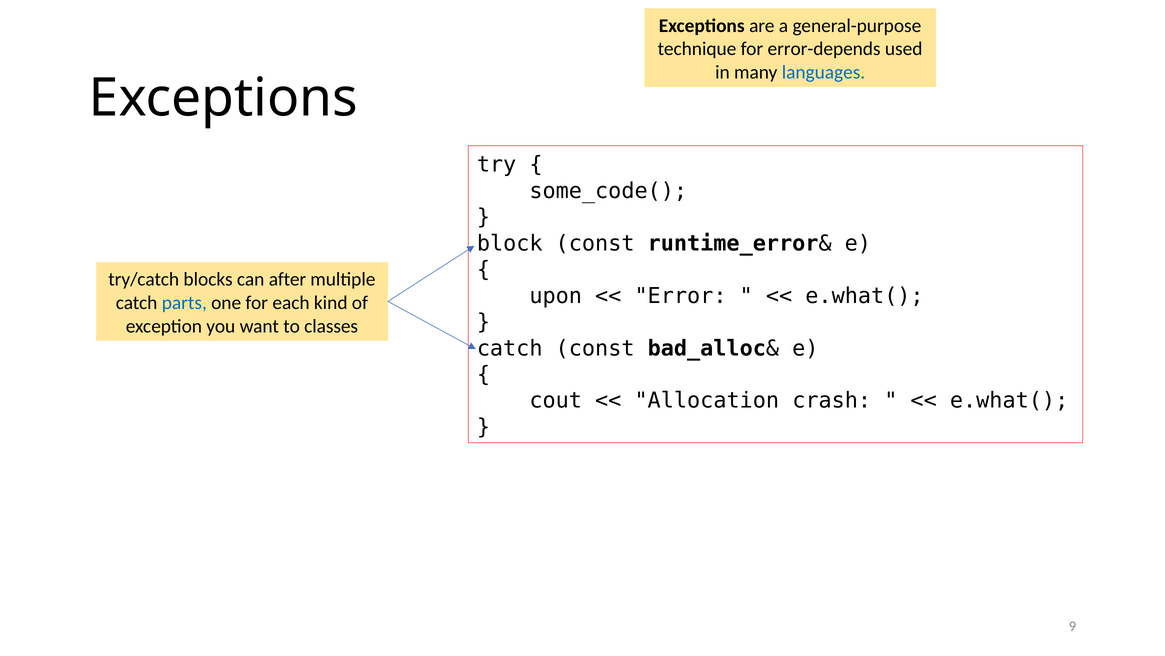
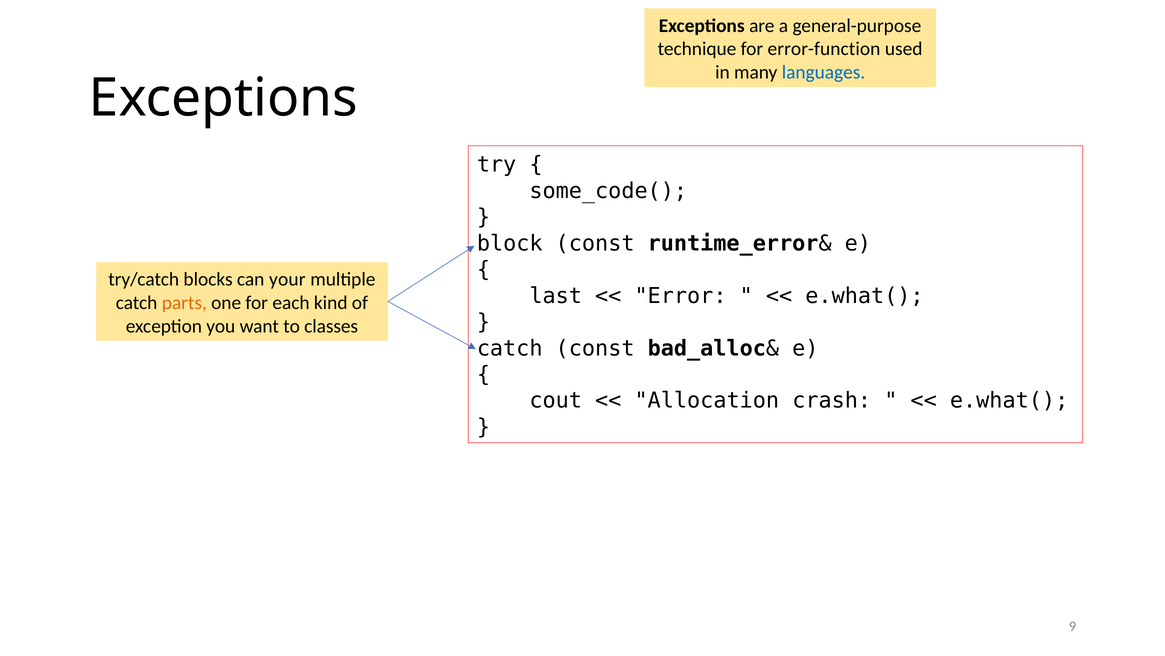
error-depends: error-depends -> error-function (824, 49)
after: after -> your (287, 279)
upon: upon -> last (556, 296)
parts colour: blue -> orange (184, 302)
